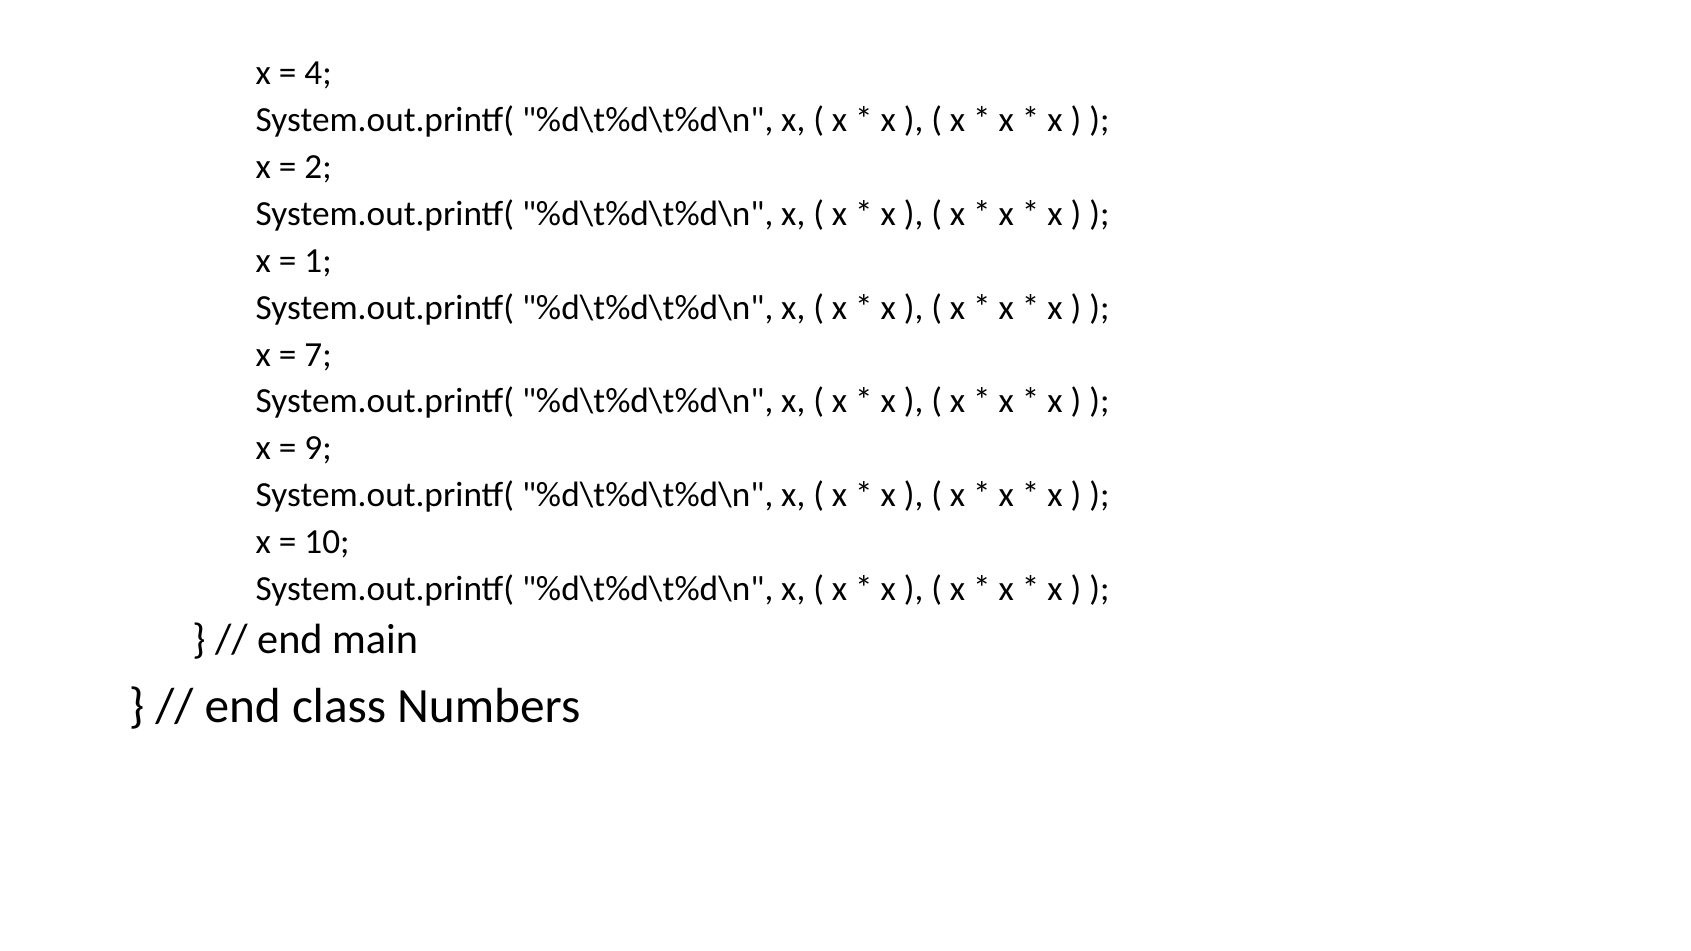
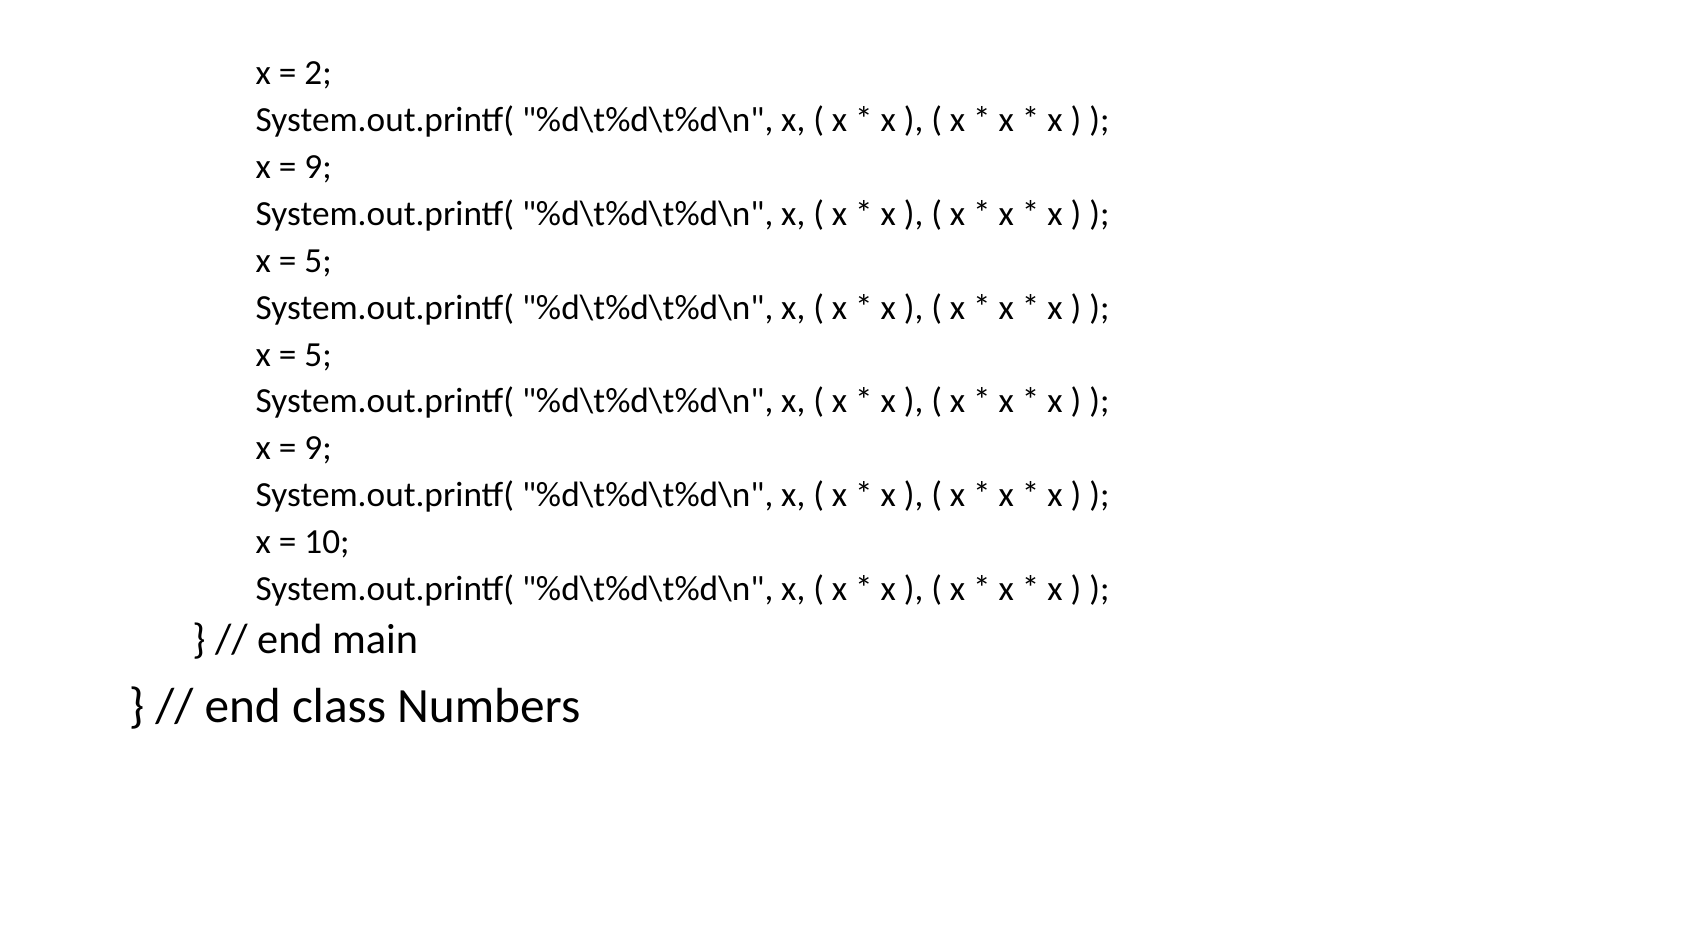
4: 4 -> 2 (318, 73)
2: 2 -> 9 (318, 167)
1: 1 -> 5 (318, 261)
7: 7 -> 5 (318, 354)
